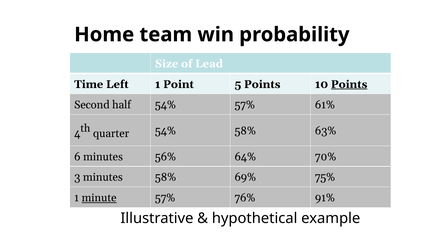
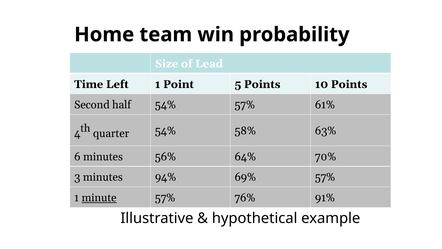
Points underline: present -> none (349, 84)
minutes 58%: 58% -> 94% (166, 177)
69% 75%: 75% -> 57% (325, 177)
